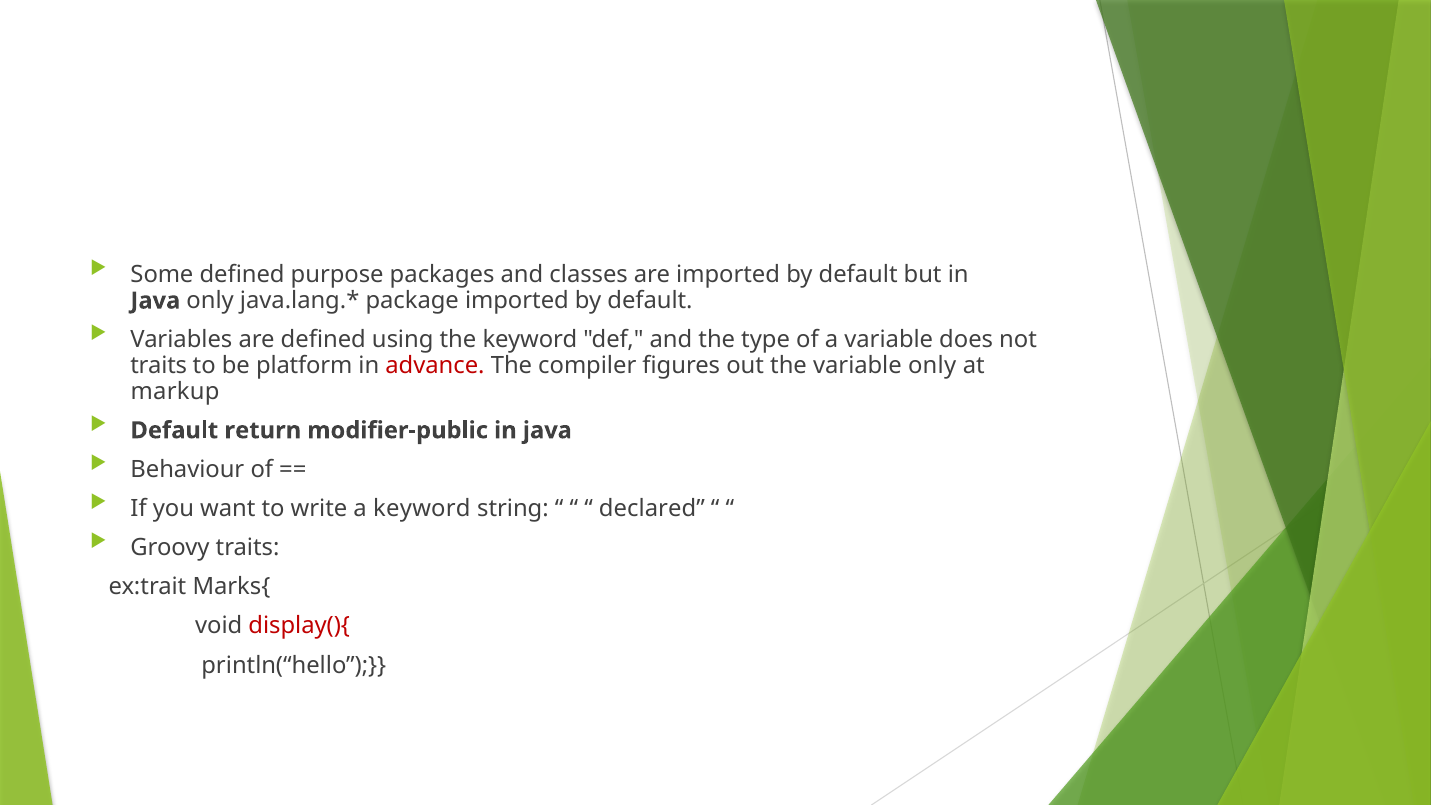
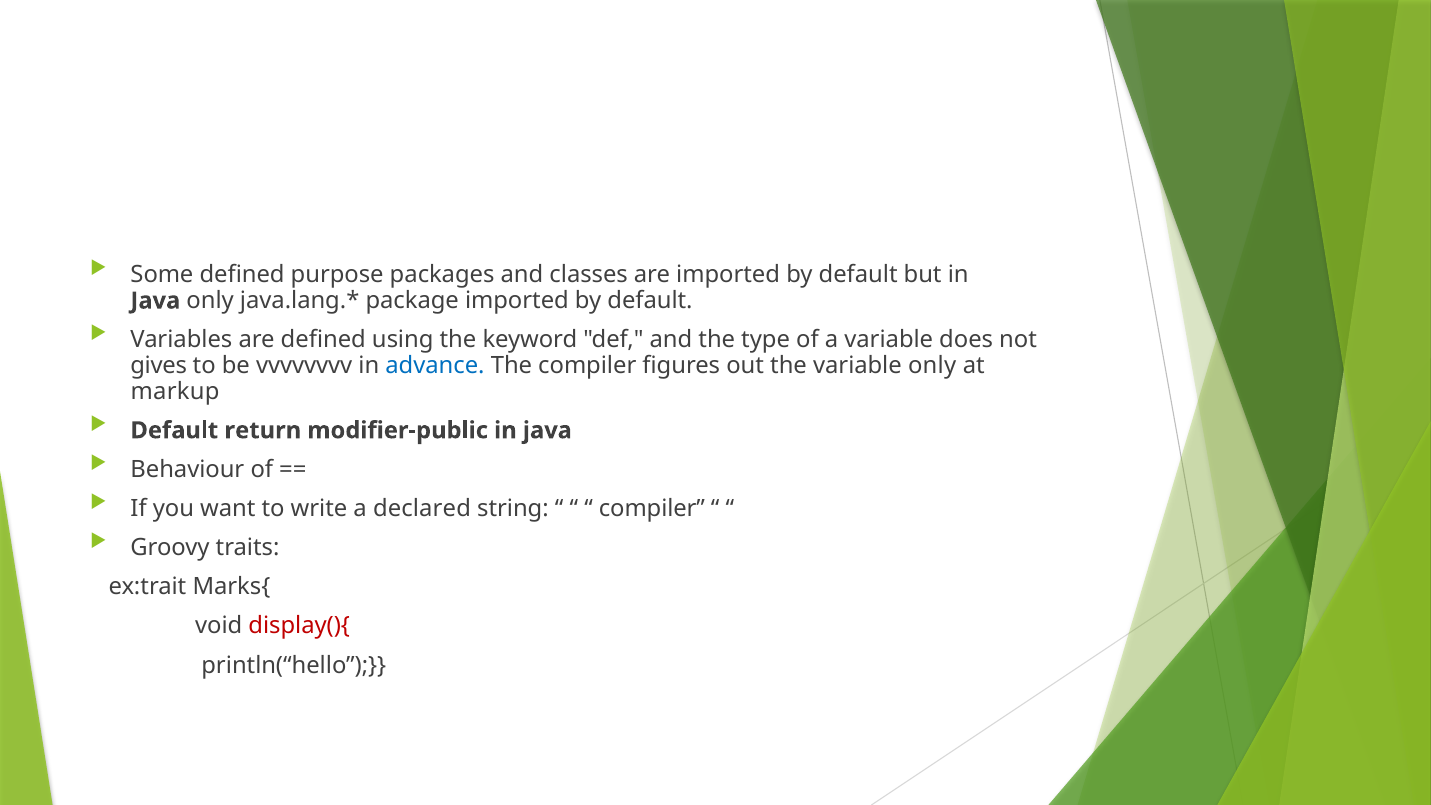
traits: traits -> gives (159, 366)
platform: platform -> vvvvvvvv (304, 366)
advance colour: red -> blue (435, 366)
a keyword: keyword -> declared (422, 509)
declared: declared -> compiler (652, 509)
